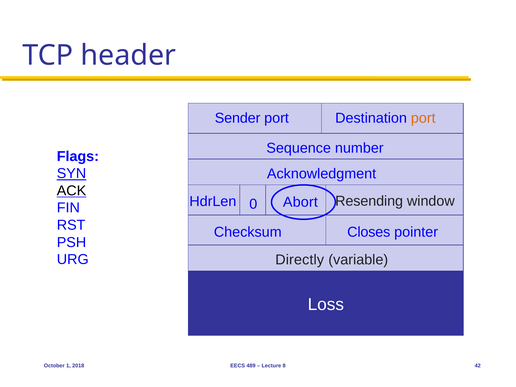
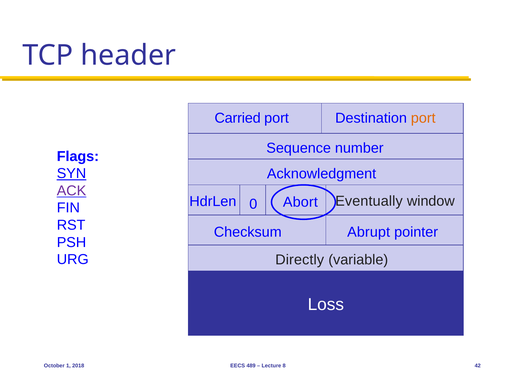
Sender: Sender -> Carried (238, 118)
ACK colour: black -> purple (72, 191)
Resending: Resending -> Eventually (369, 201)
Closes: Closes -> Abrupt (369, 232)
